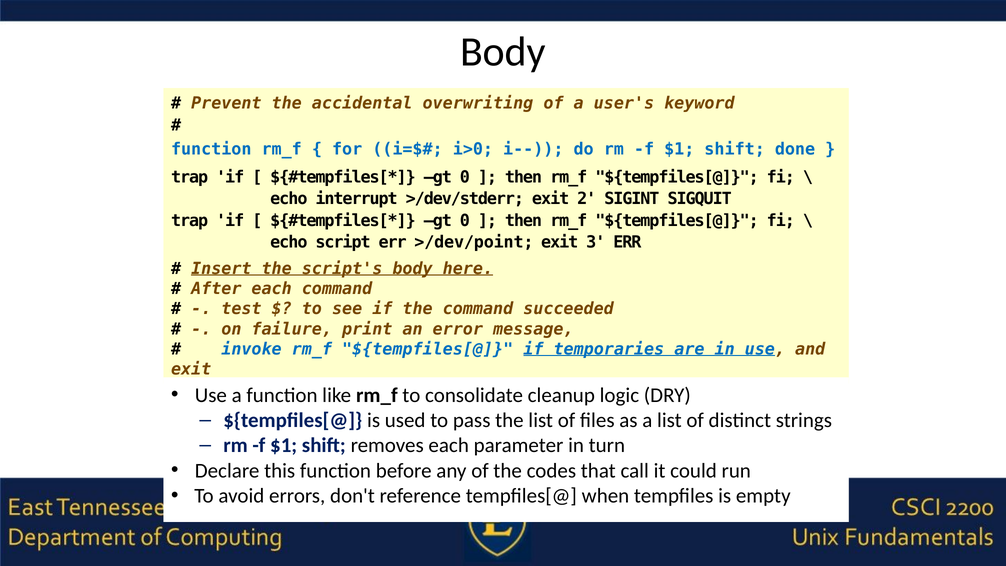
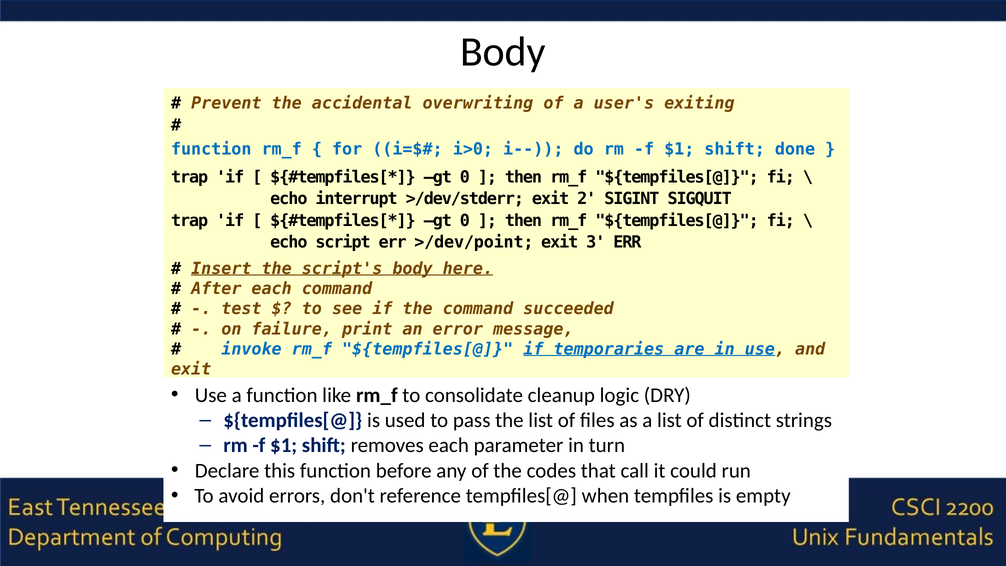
keyword: keyword -> exiting (699, 103)
